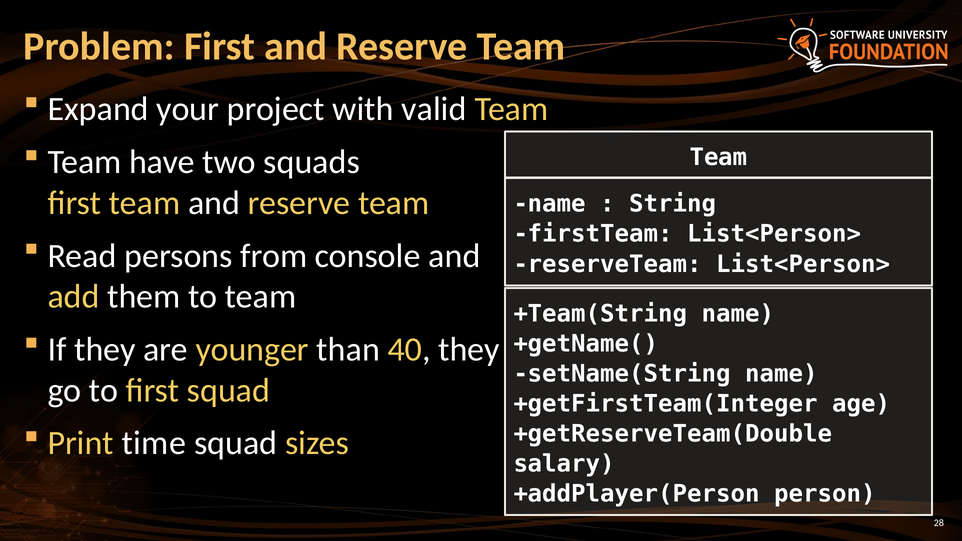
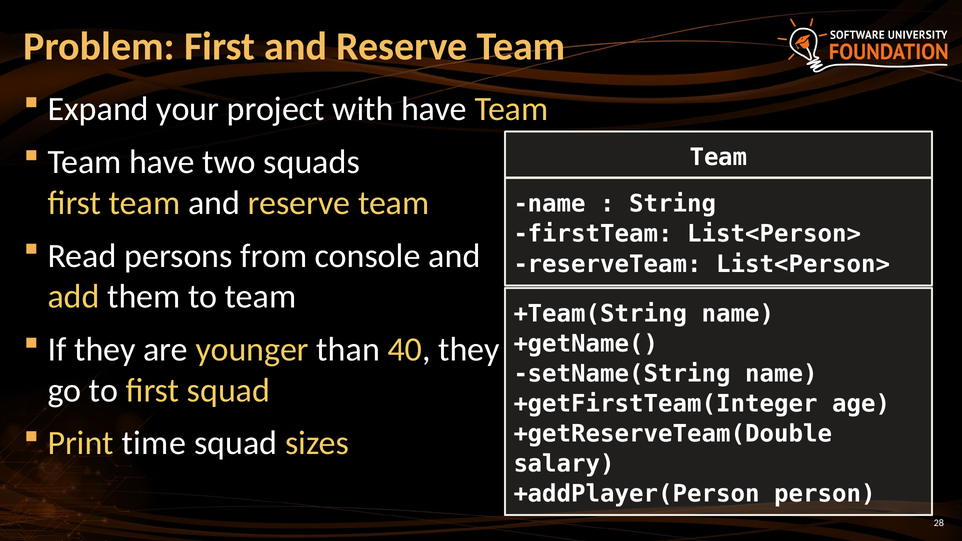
with valid: valid -> have (434, 109)
